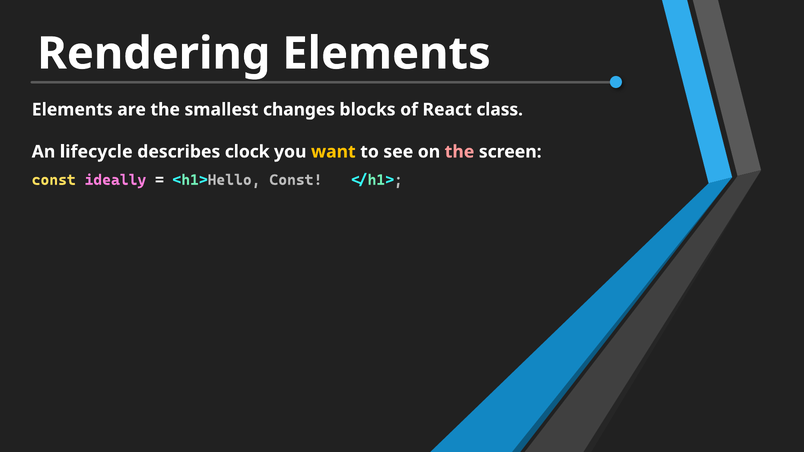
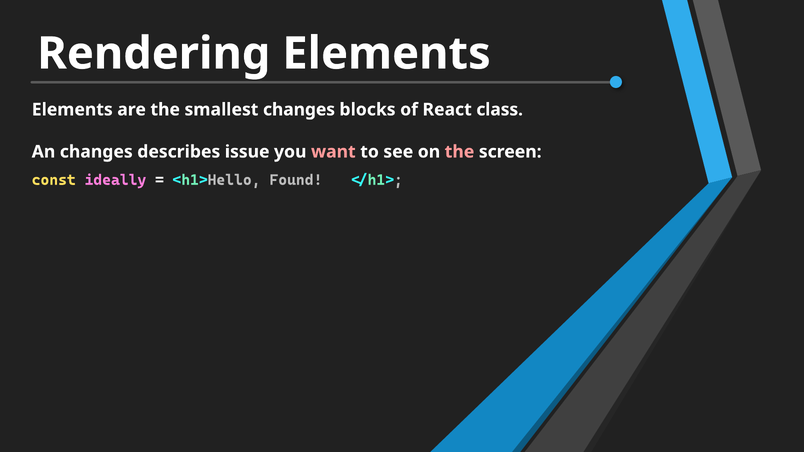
An lifecycle: lifecycle -> changes (96, 152)
clock: clock -> issue (247, 152)
want colour: yellow -> pink (333, 152)
<h1>Hello Const: Const -> Found (296, 180)
